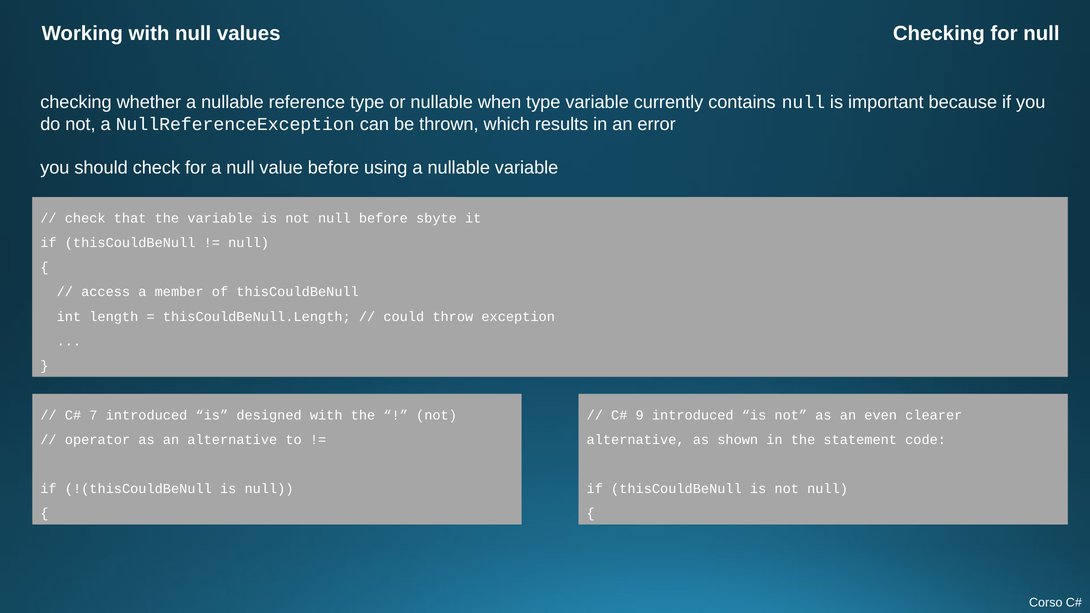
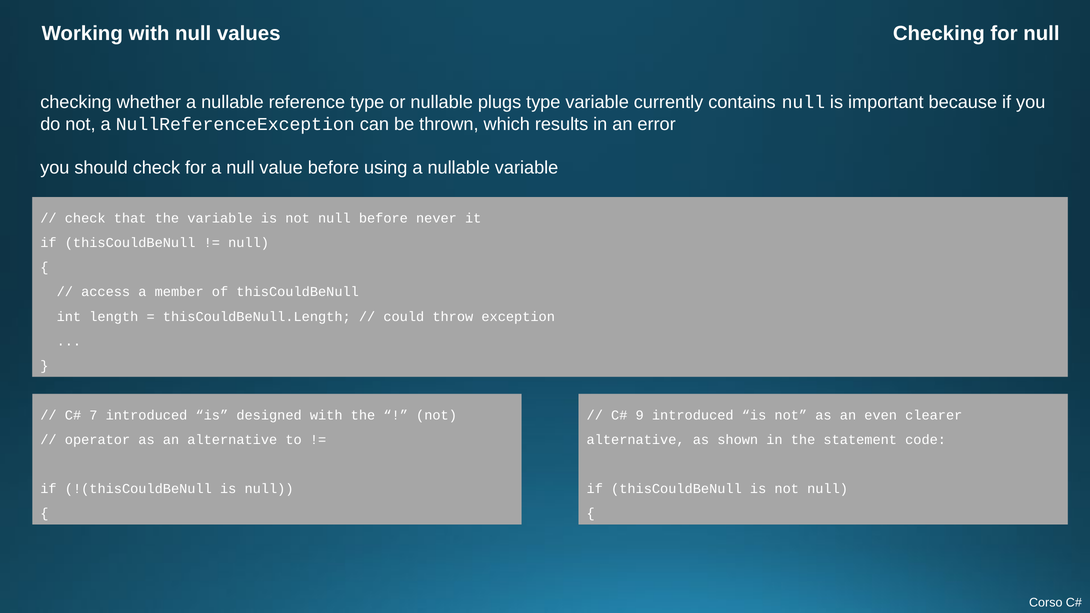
when: when -> plugs (500, 102)
sbyte: sbyte -> never (436, 218)
